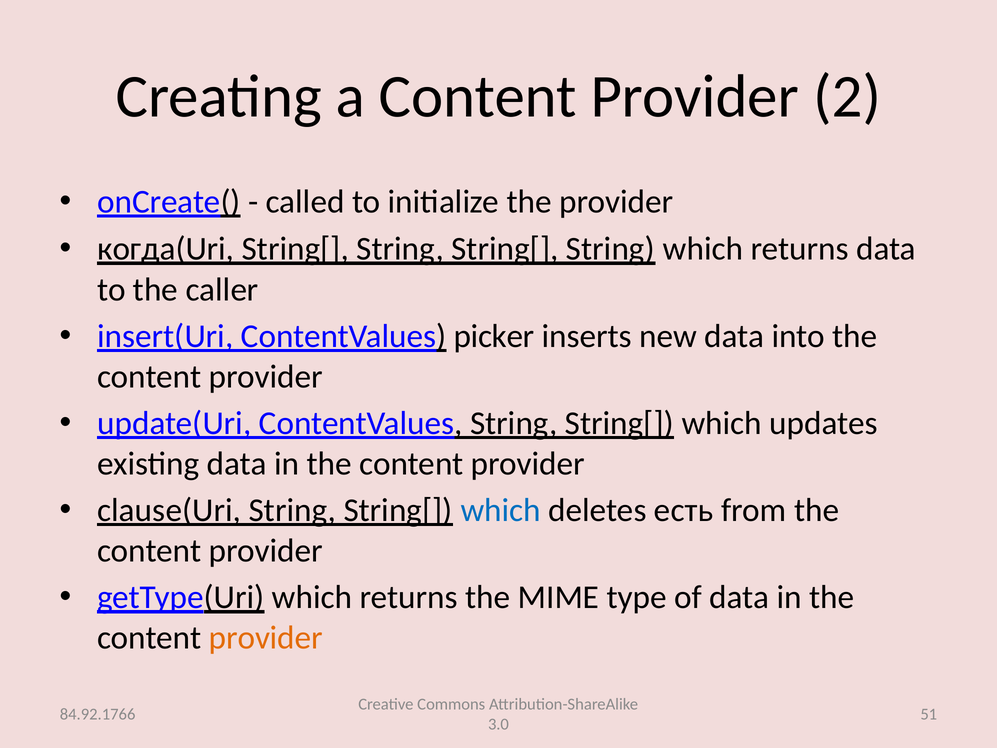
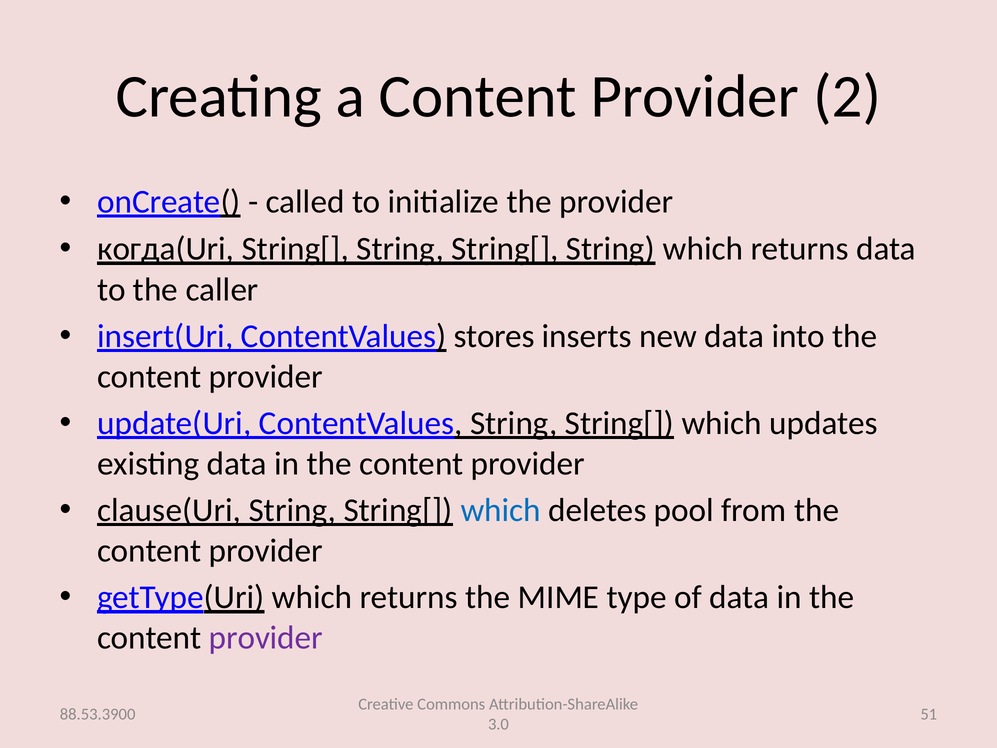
picker: picker -> stores (494, 336)
есть: есть -> pool (684, 510)
provider colour: orange -> purple (266, 638)
84.92.1766: 84.92.1766 -> 88.53.3900 (98, 714)
